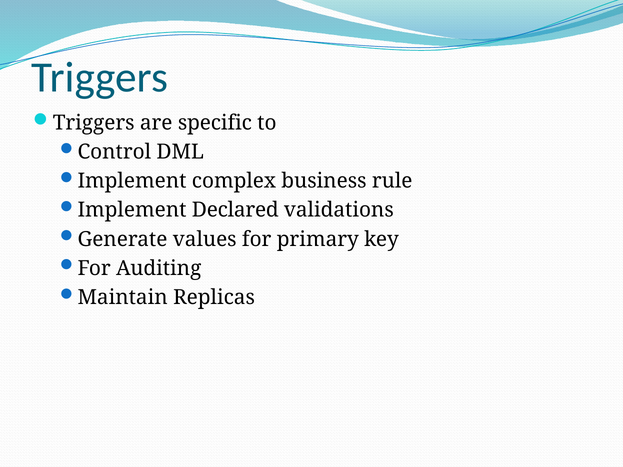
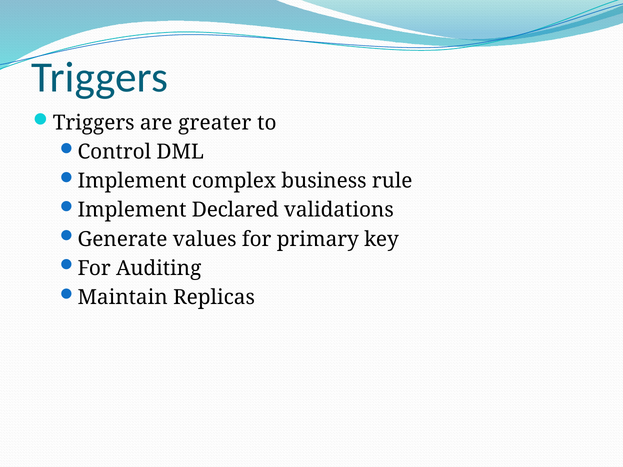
specific: specific -> greater (215, 123)
